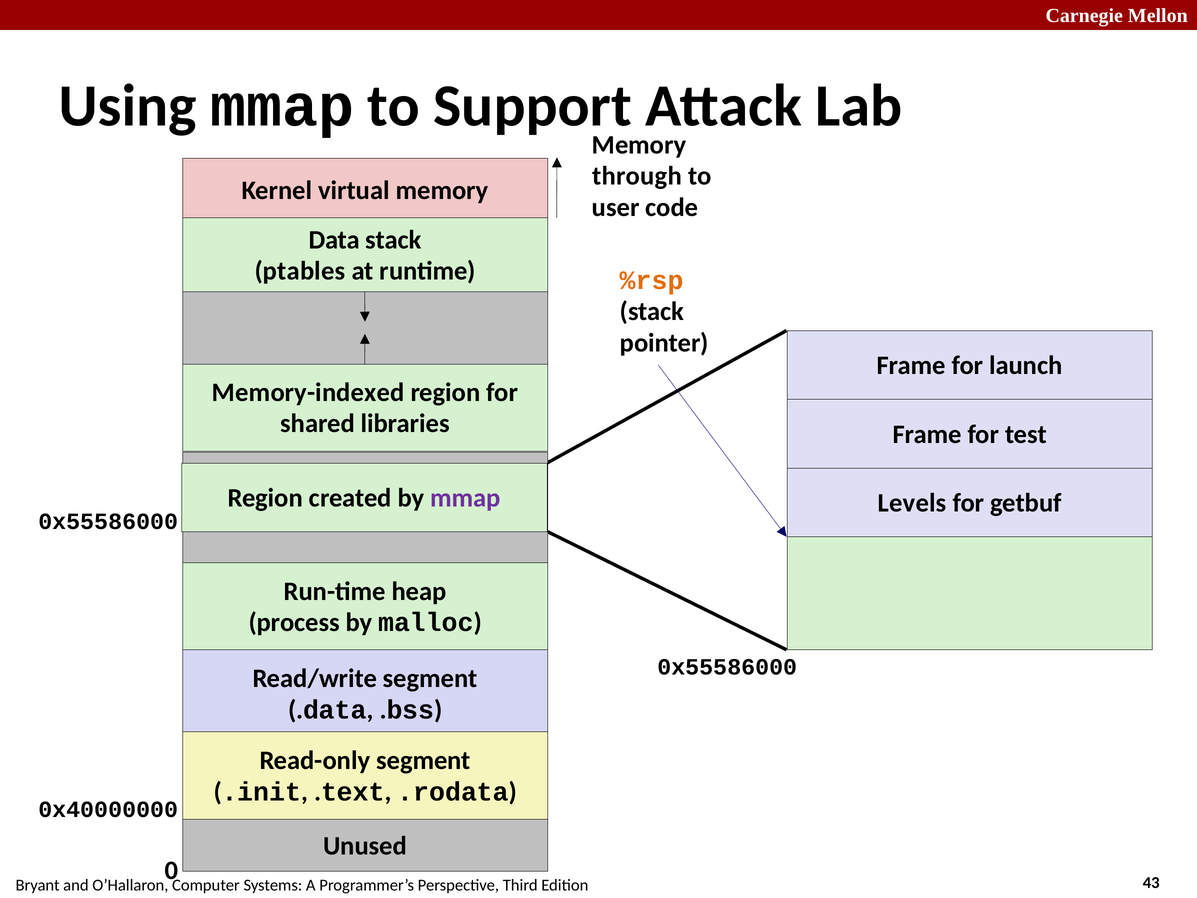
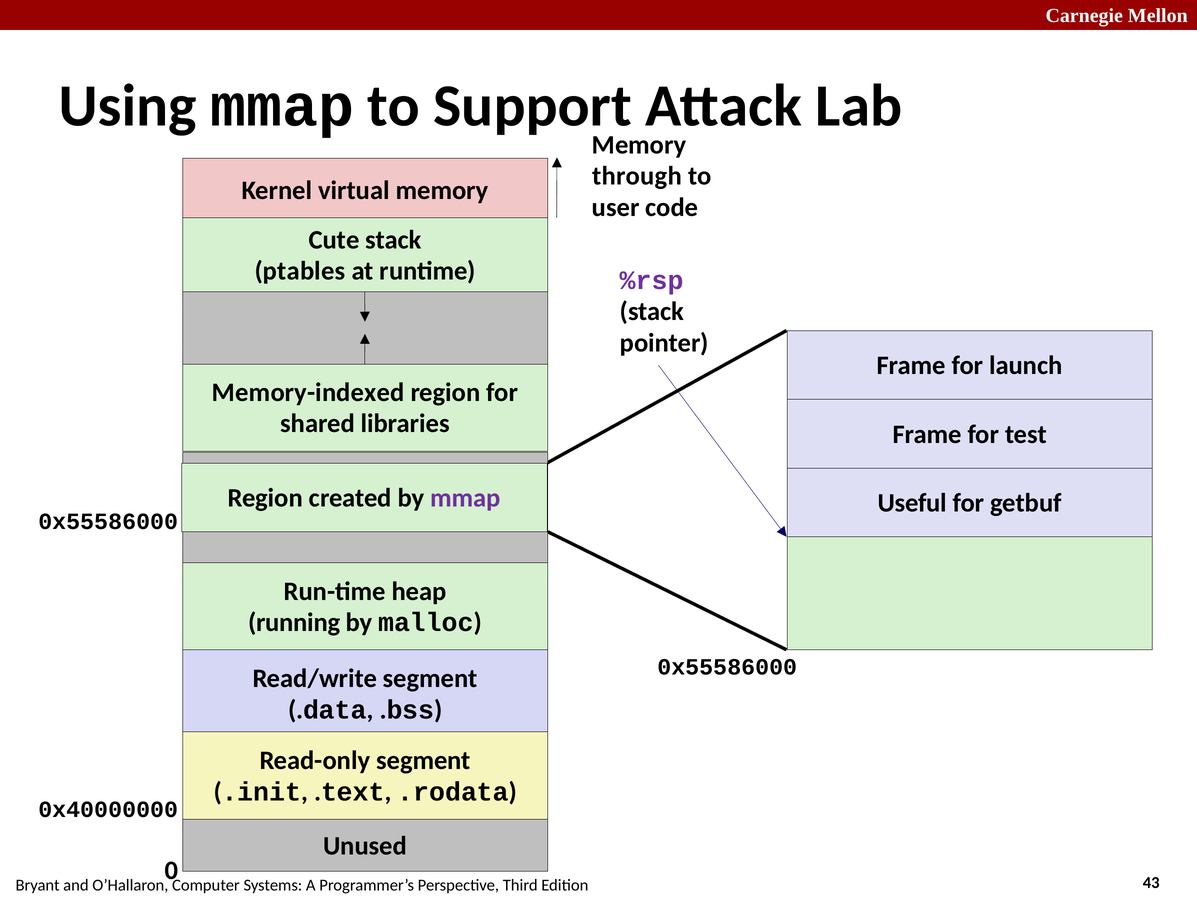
Data: Data -> Cute (334, 240)
%rsp colour: orange -> purple (652, 280)
Levels: Levels -> Useful (912, 503)
process: process -> running (294, 622)
